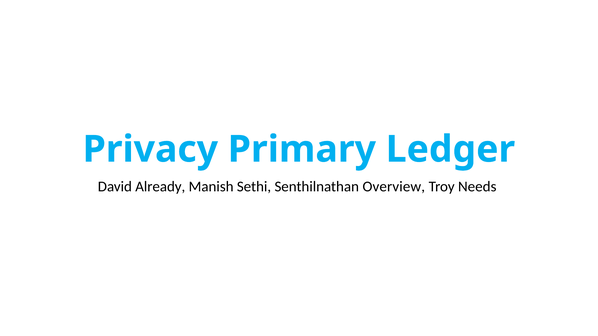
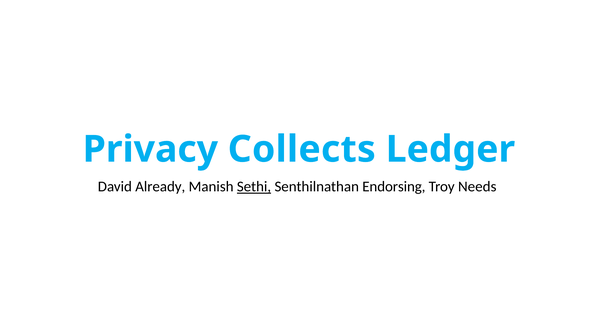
Primary: Primary -> Collects (302, 149)
Sethi underline: none -> present (254, 187)
Overview: Overview -> Endorsing (394, 187)
